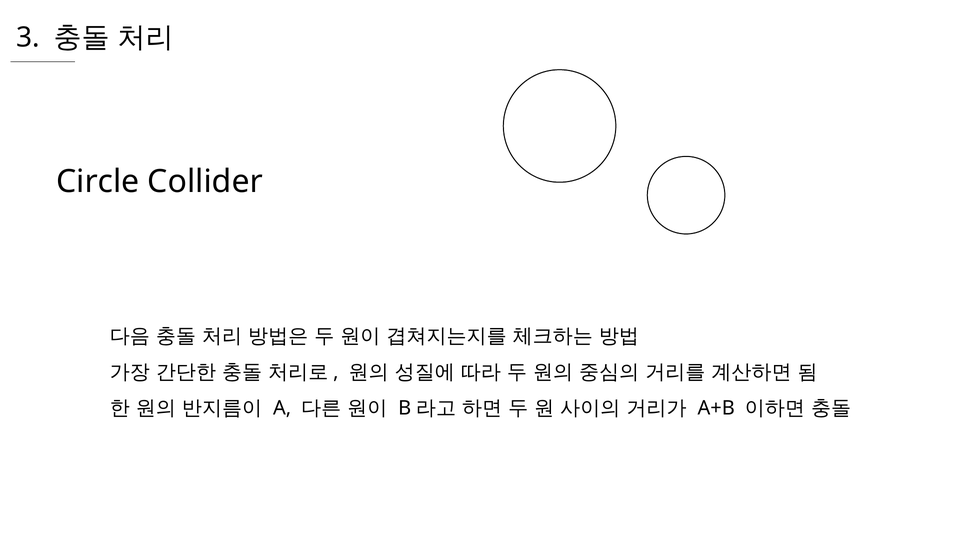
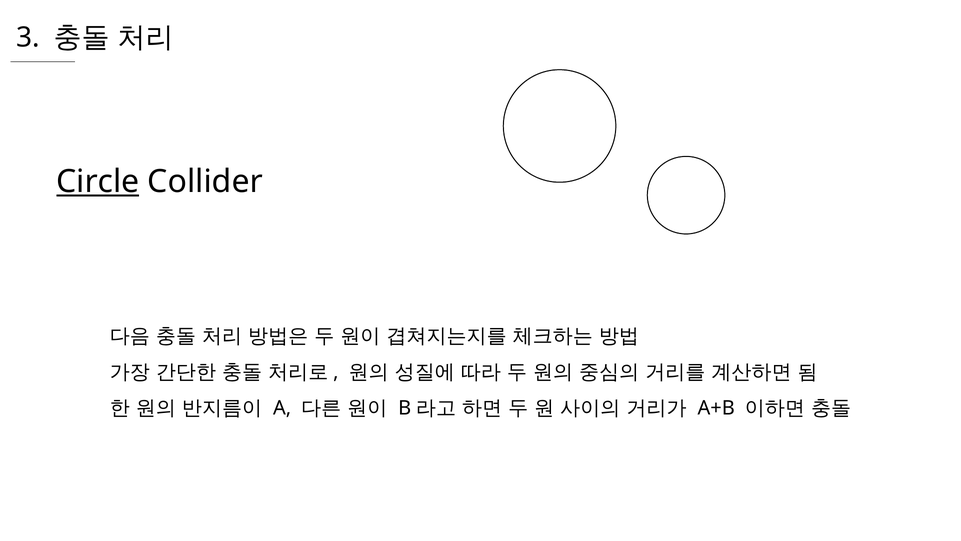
Circle underline: none -> present (98, 181)
